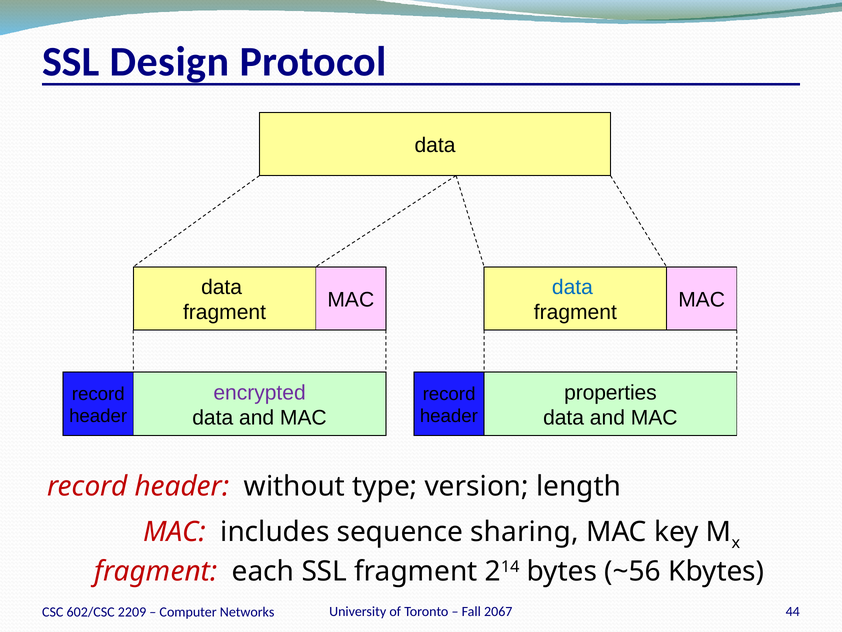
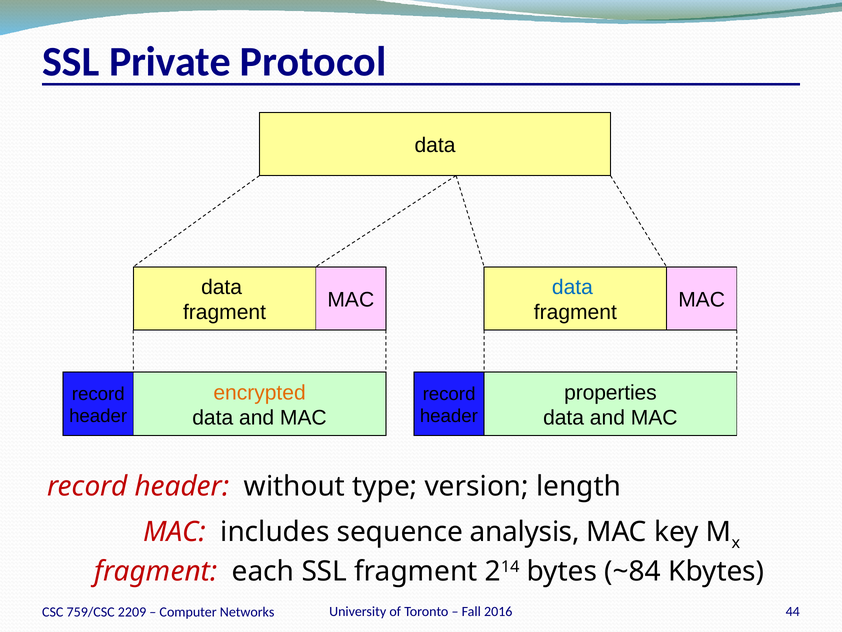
Design: Design -> Private (170, 62)
encrypted colour: purple -> orange (260, 392)
sharing: sharing -> analysis (525, 532)
~56: ~56 -> ~84 (633, 571)
2067: 2067 -> 2016 (498, 611)
602/CSC: 602/CSC -> 759/CSC (91, 611)
